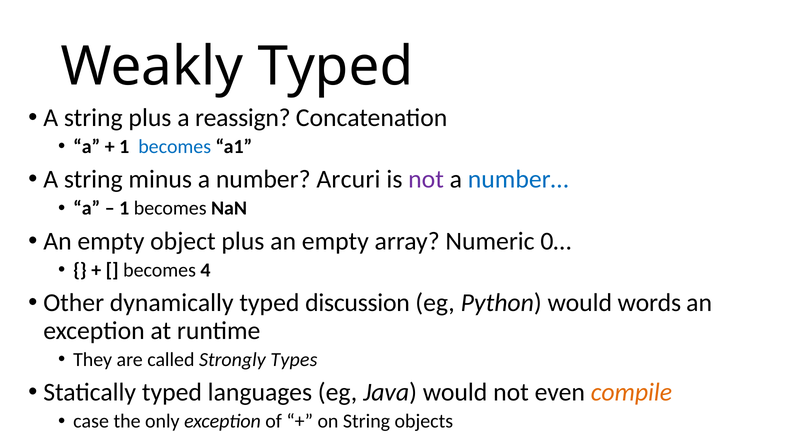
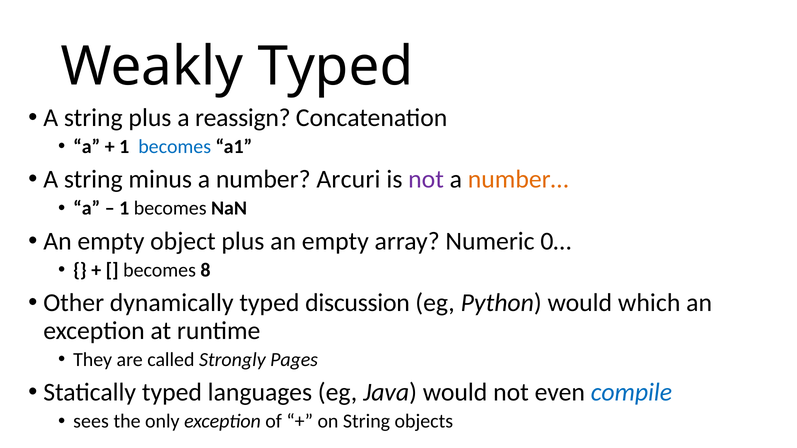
number… colour: blue -> orange (518, 180)
4: 4 -> 8 (205, 270)
words: words -> which (649, 303)
Types: Types -> Pages (294, 360)
compile colour: orange -> blue (631, 393)
case: case -> sees (91, 422)
